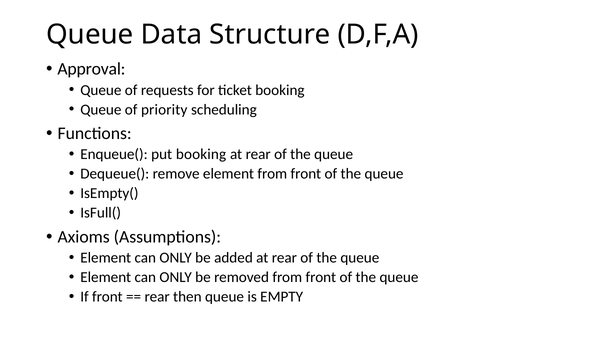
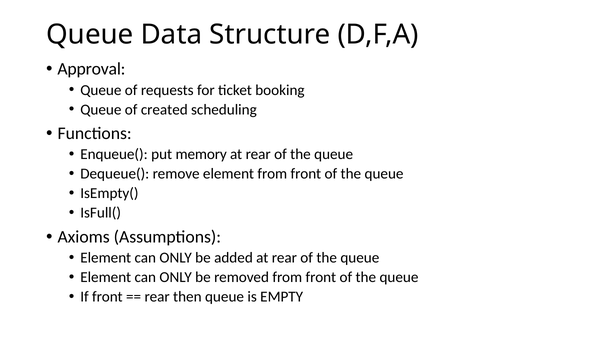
priority: priority -> created (164, 110)
put booking: booking -> memory (201, 154)
